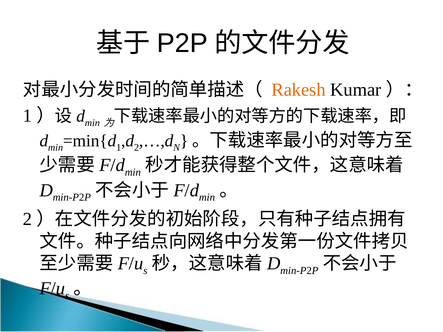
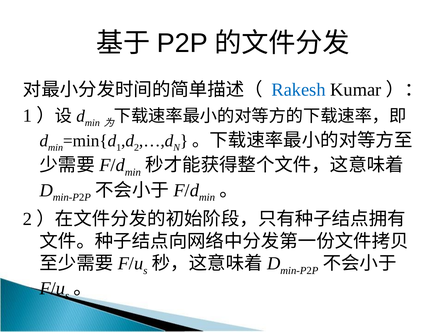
Rakesh colour: orange -> blue (299, 90)
